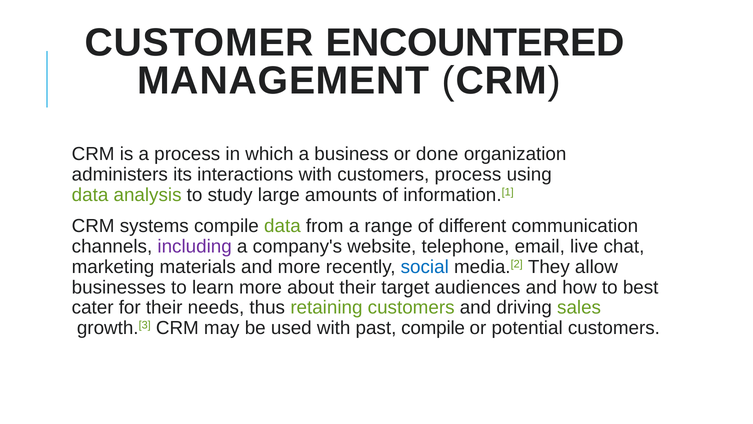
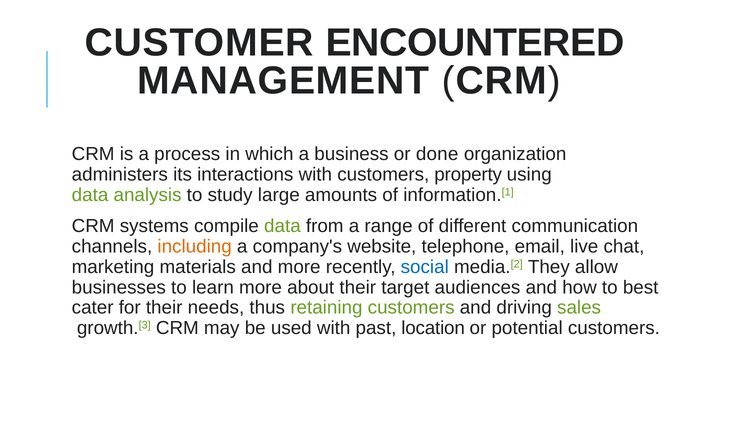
customers process: process -> property (468, 174)
including colour: purple -> orange (195, 246)
past compile: compile -> location (433, 328)
